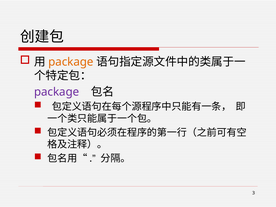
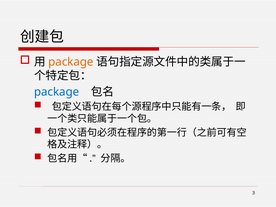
package colour: purple -> blue (57, 92)
